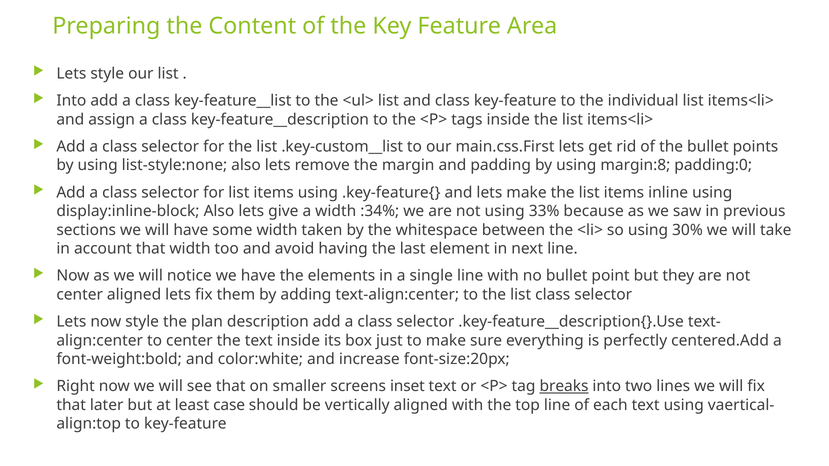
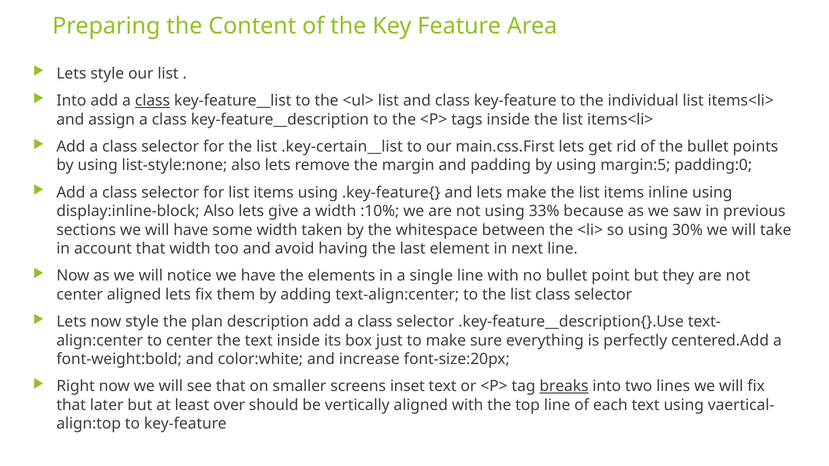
class underline: none -> present (152, 101)
.key-custom__list: .key-custom__list -> .key-certain__list (342, 147)
margin:8: margin:8 -> margin:5 (635, 165)
:34%: :34% -> :10% (380, 211)
case: case -> over (229, 405)
